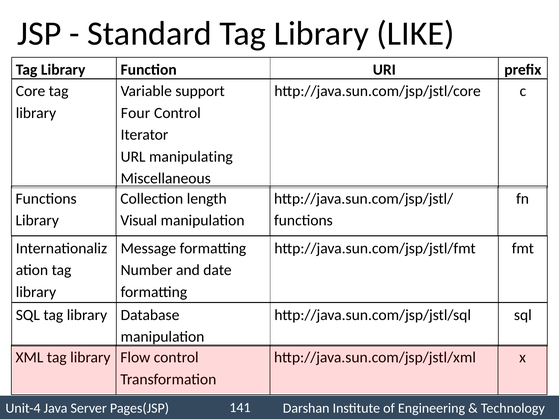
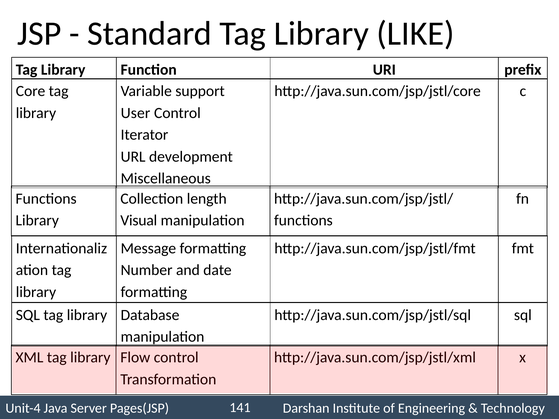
Four: Four -> User (136, 113)
manipulating: manipulating -> development (191, 157)
